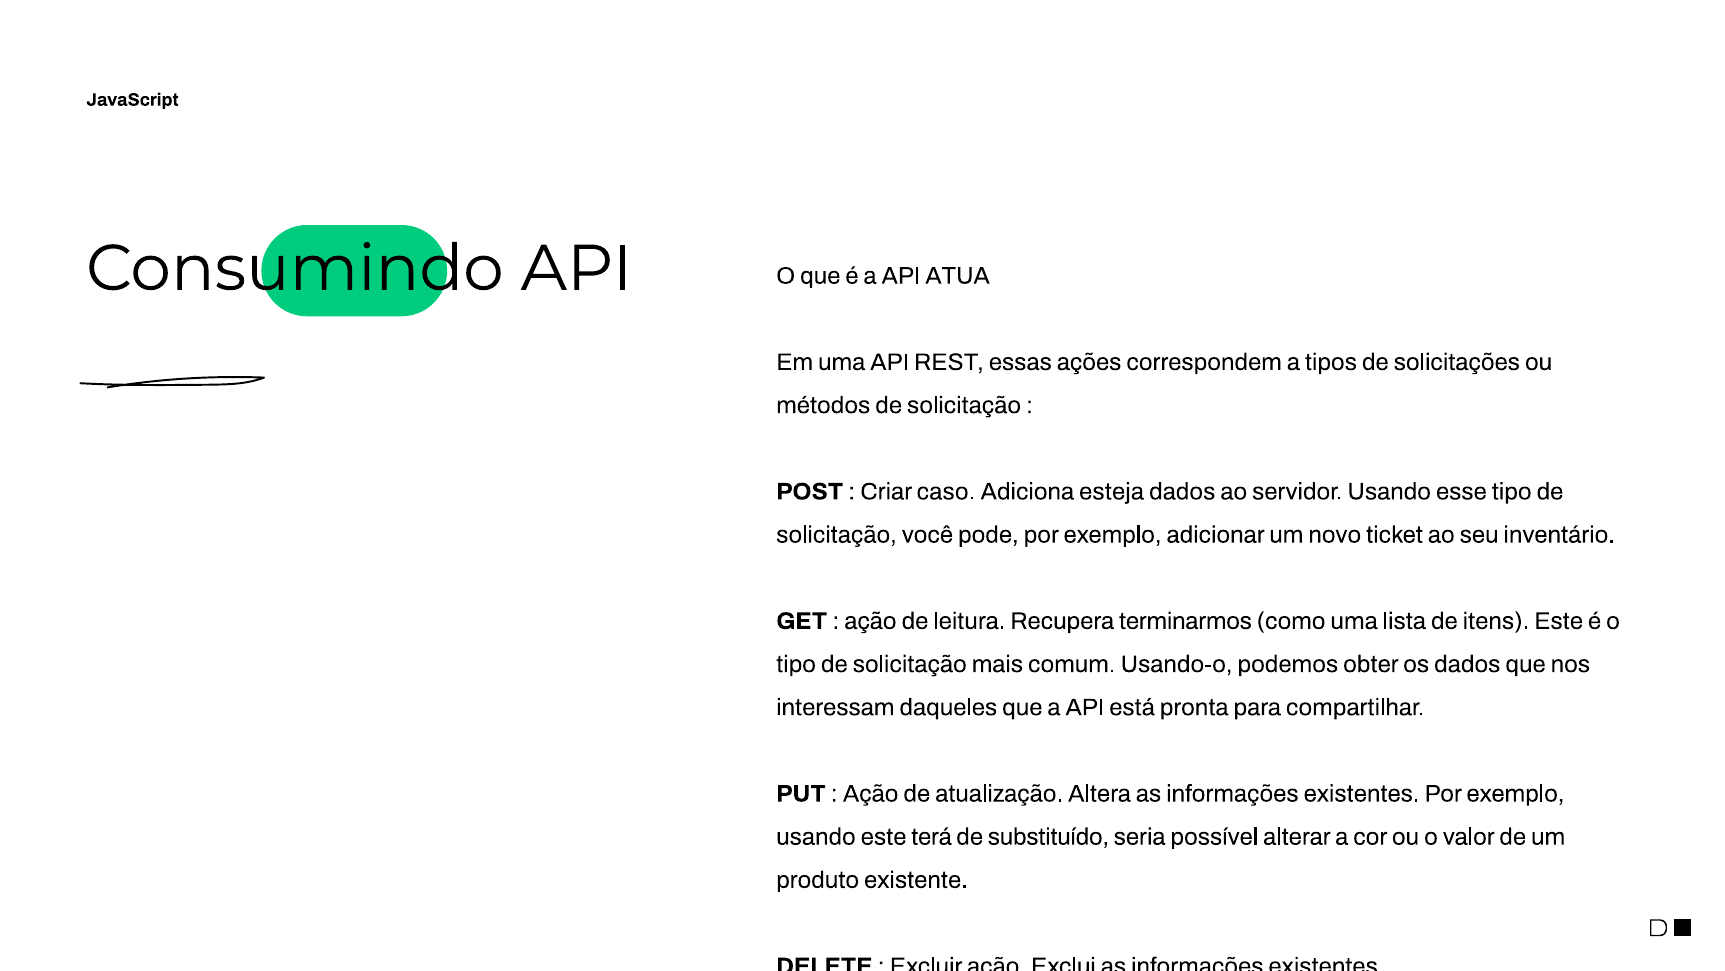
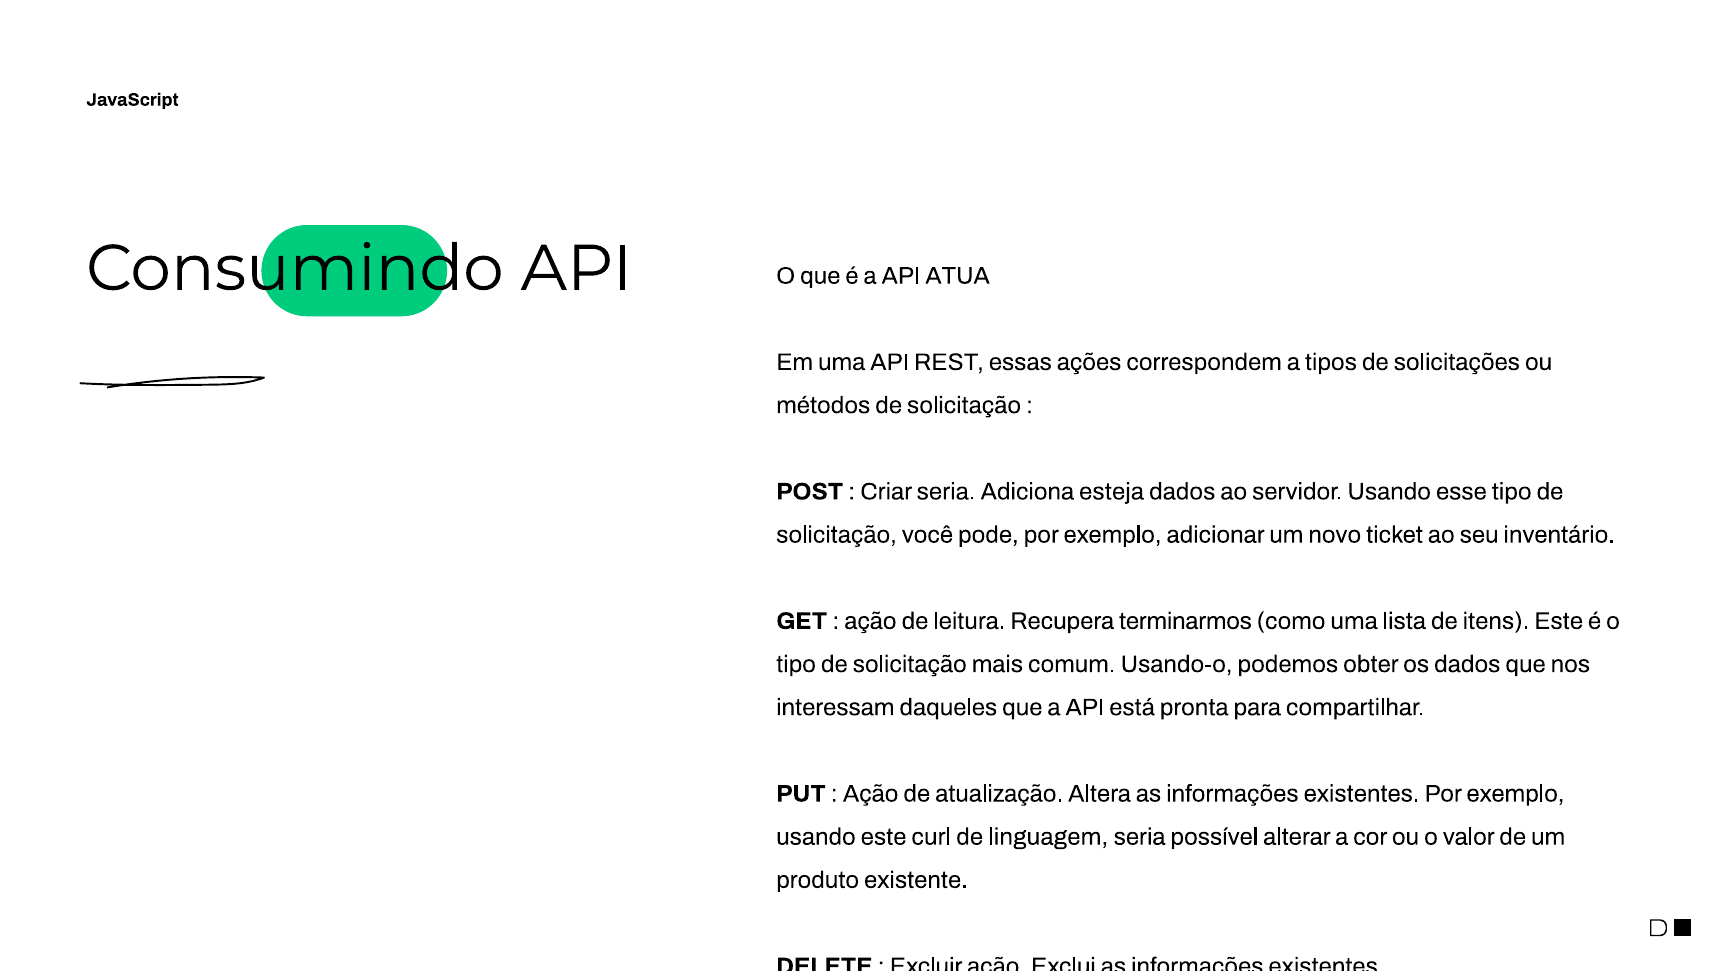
Criar caso: caso -> seria (946, 491)
terá: terá -> curl (931, 836)
substituído: substituído -> linguagem (1048, 836)
